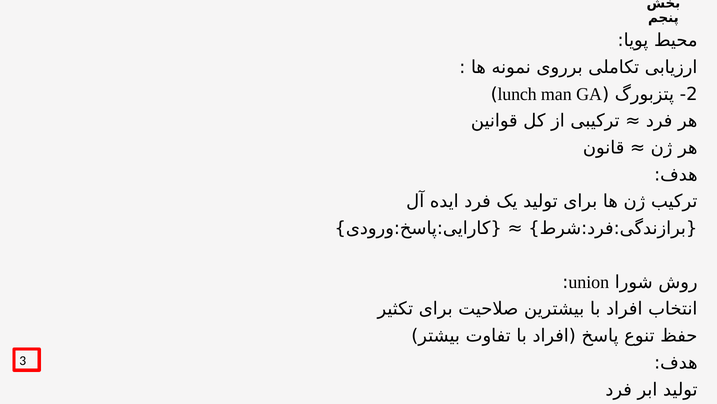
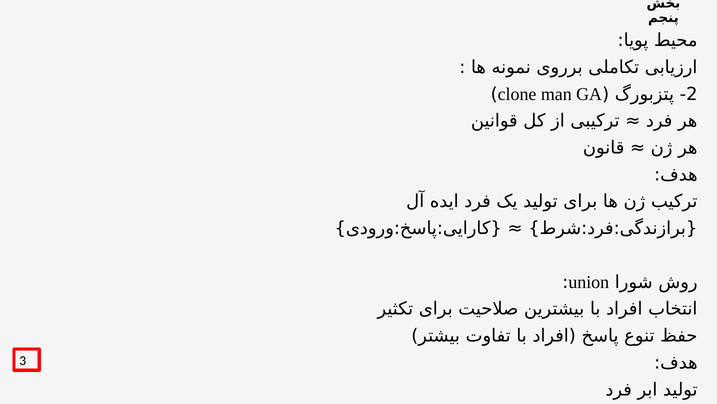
lunch: lunch -> clone (517, 94)
